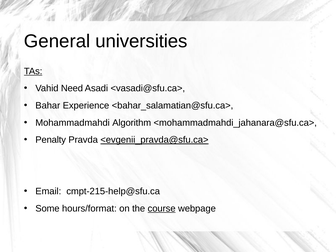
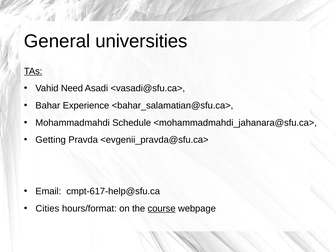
Algorithm: Algorithm -> Schedule (132, 123)
Penalty: Penalty -> Getting (51, 140)
<evgenii_pravda@sfu.ca> underline: present -> none (154, 140)
cmpt-215-help@sfu.ca: cmpt-215-help@sfu.ca -> cmpt-617-help@sfu.ca (113, 191)
Some: Some -> Cities (47, 208)
